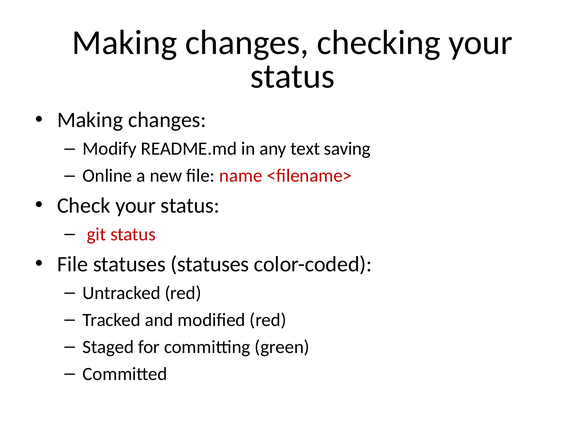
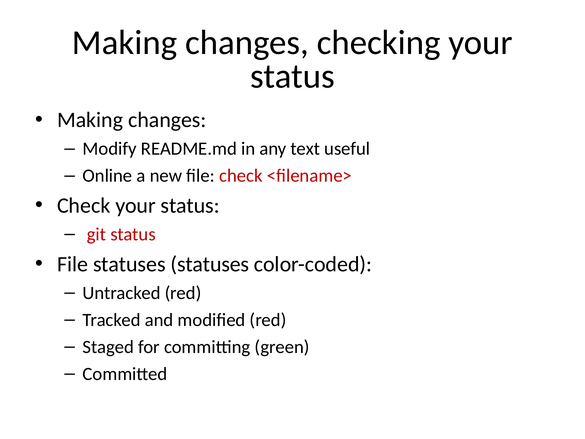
saving: saving -> useful (347, 149)
file name: name -> check (241, 176)
